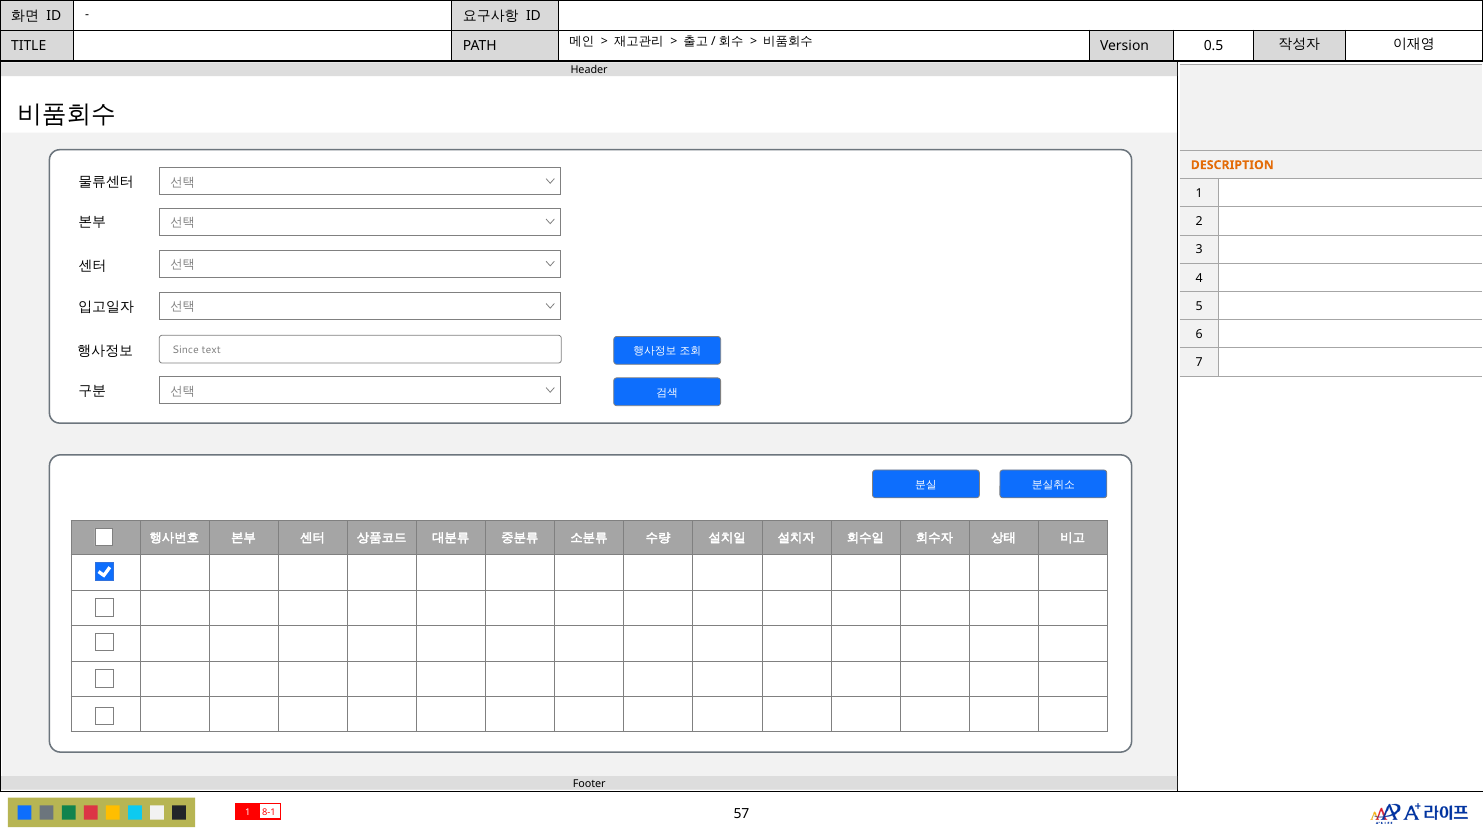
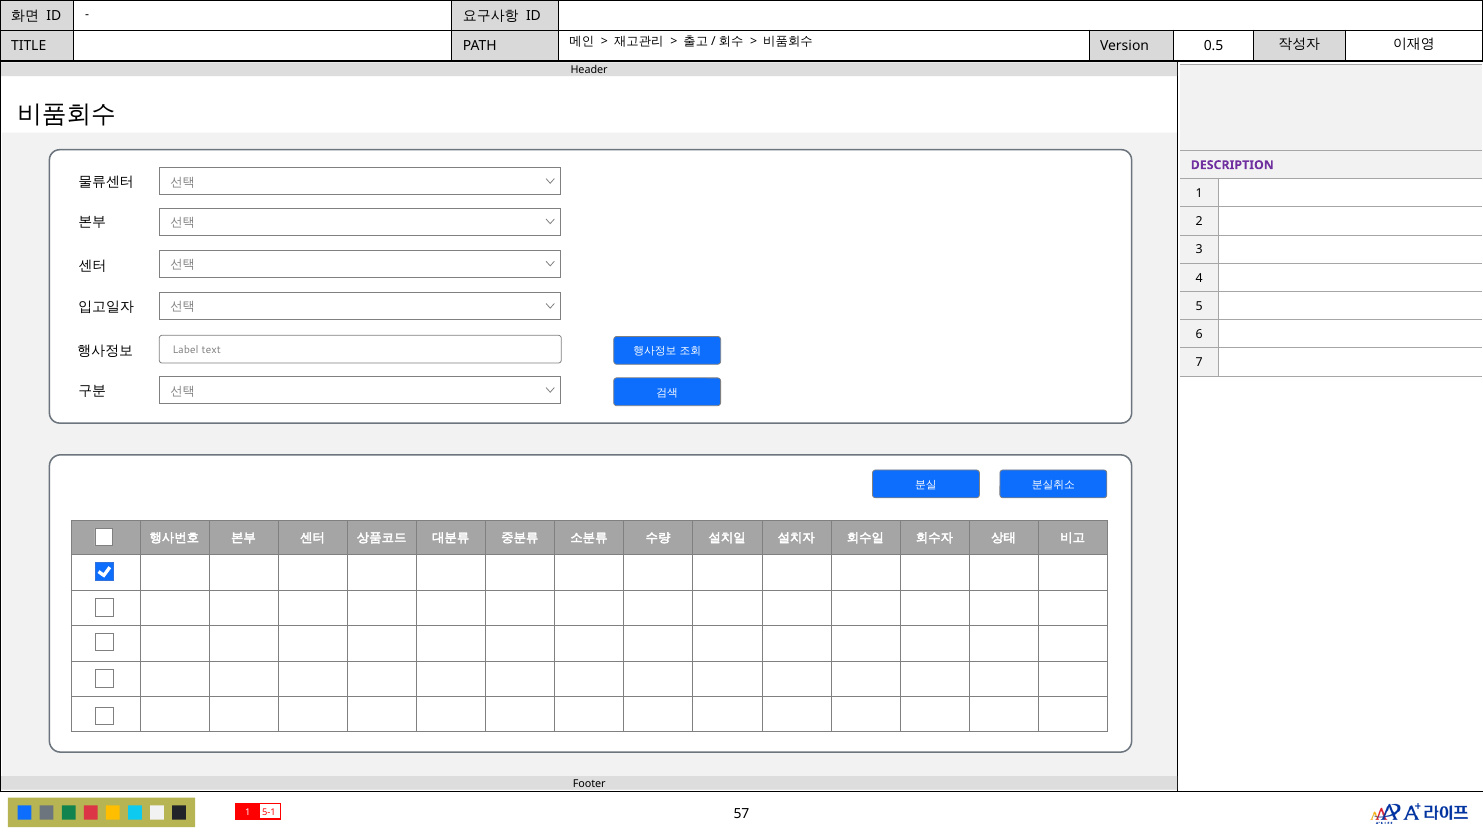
DESCRIPTION colour: orange -> purple (1232, 165)
Since: Since -> Label (186, 350)
8-1: 8-1 -> 5-1 (269, 812)
